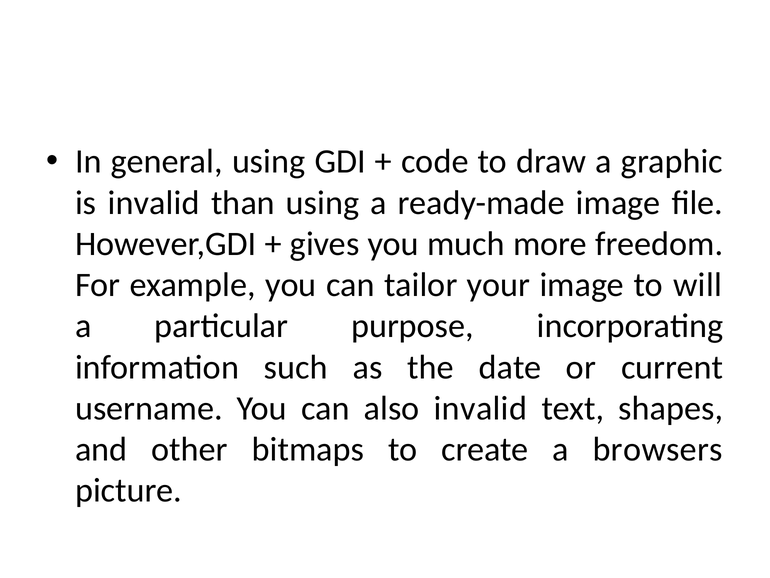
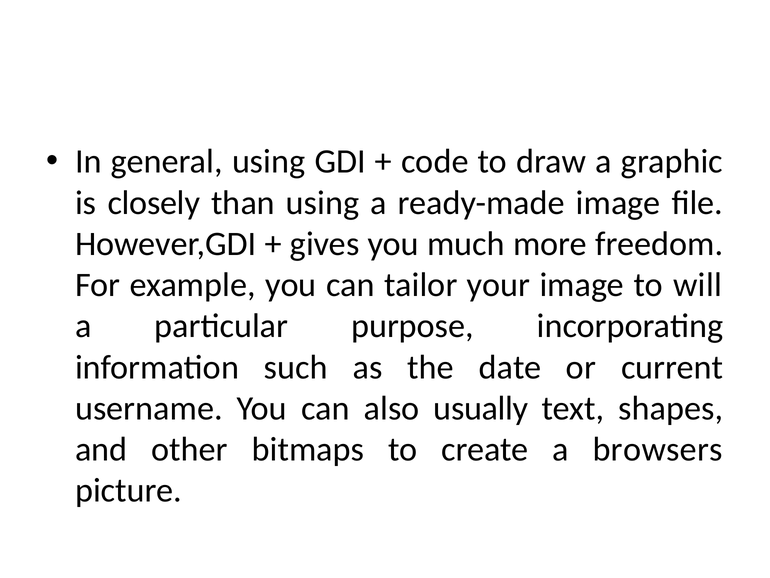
is invalid: invalid -> closely (154, 203)
also invalid: invalid -> usually (481, 408)
